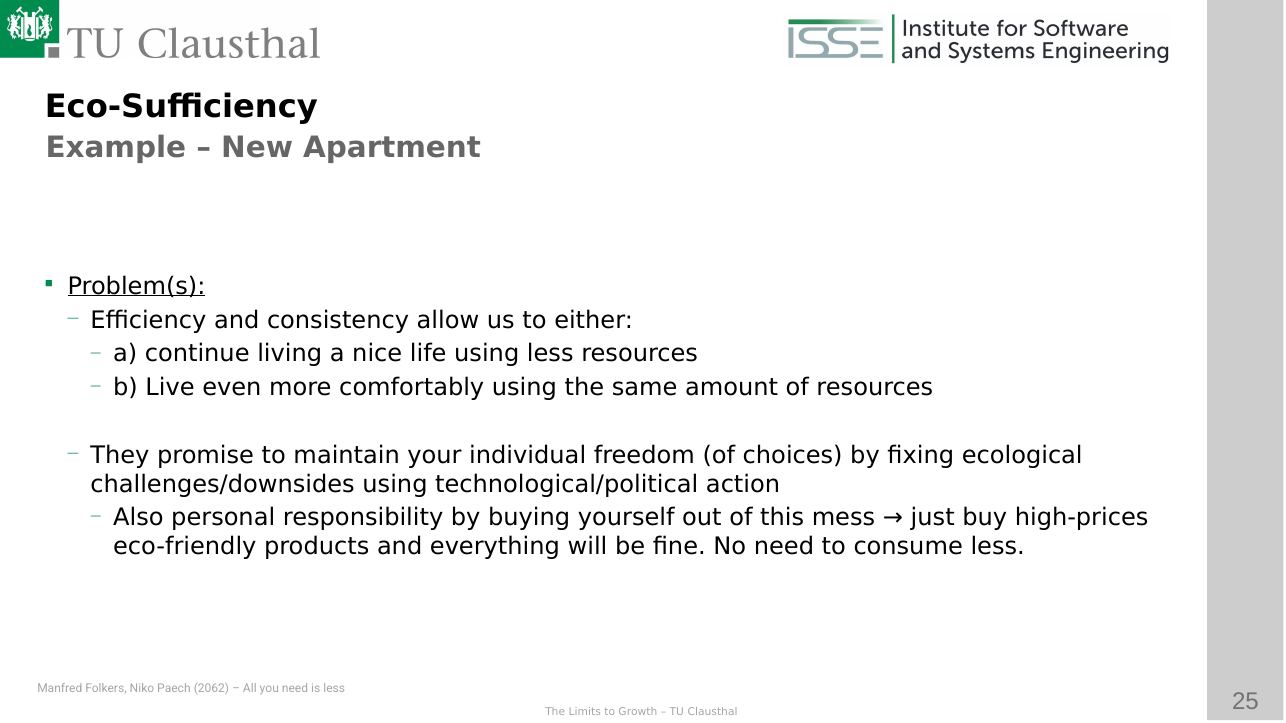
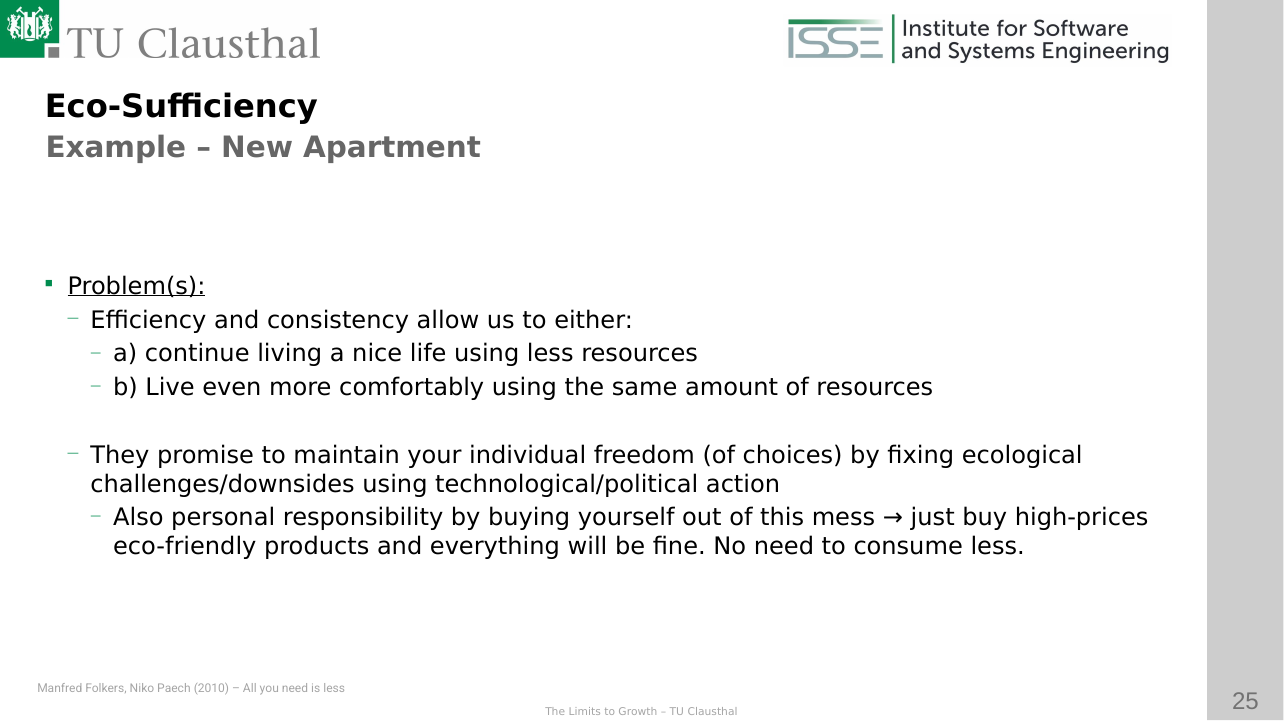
2062: 2062 -> 2010 (211, 689)
